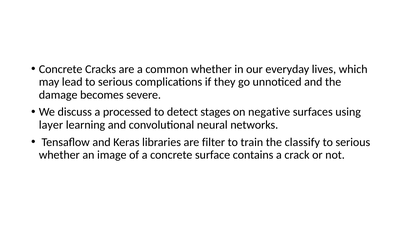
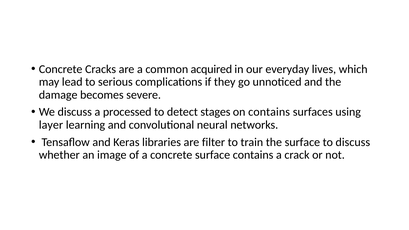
common whether: whether -> acquired (211, 69)
on negative: negative -> contains (269, 112)
the classify: classify -> surface (302, 142)
serious: serious -> discuss (353, 142)
